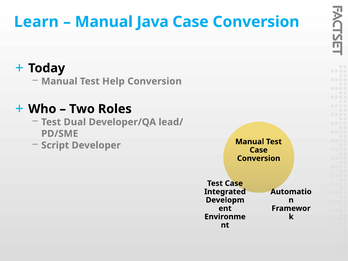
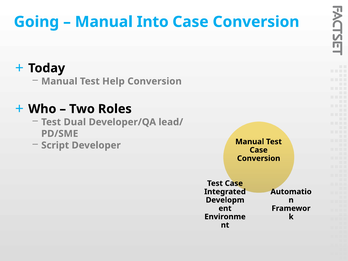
Learn: Learn -> Going (36, 22)
Java: Java -> Into (153, 22)
